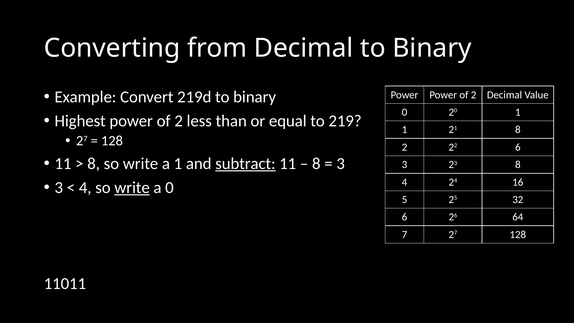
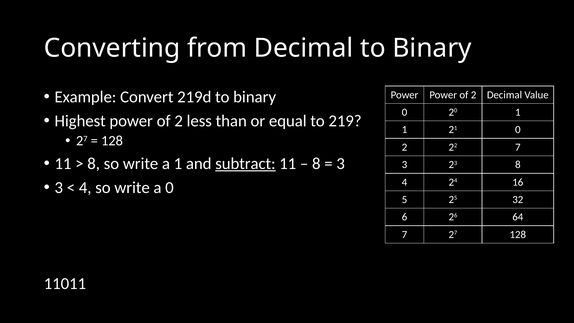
21 8: 8 -> 0 (518, 130)
22 6: 6 -> 7 (518, 147)
write underline: present -> none (132, 188)
